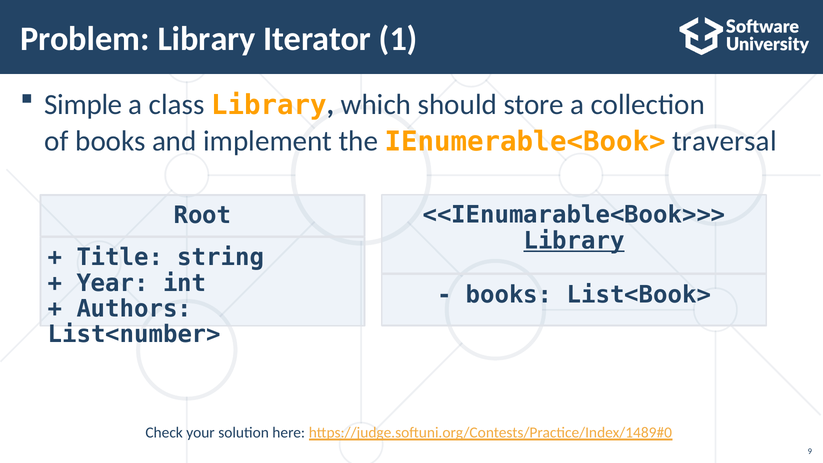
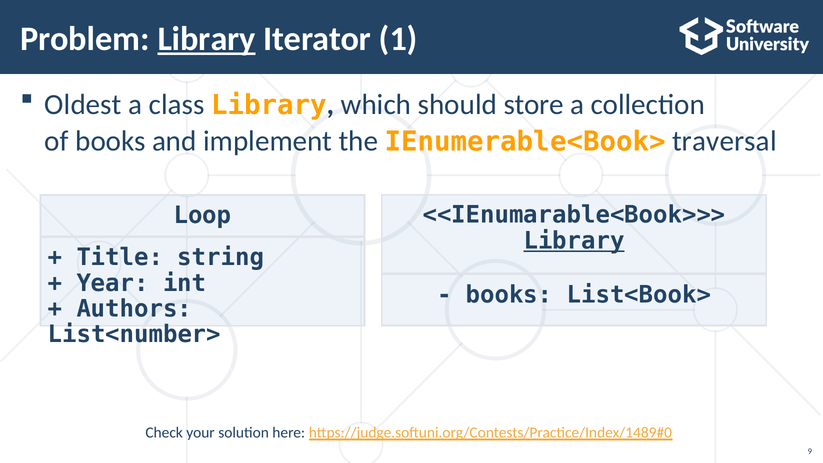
Library underline: none -> present (207, 39)
Simple: Simple -> Oldest (83, 104)
Root: Root -> Loop (202, 215)
